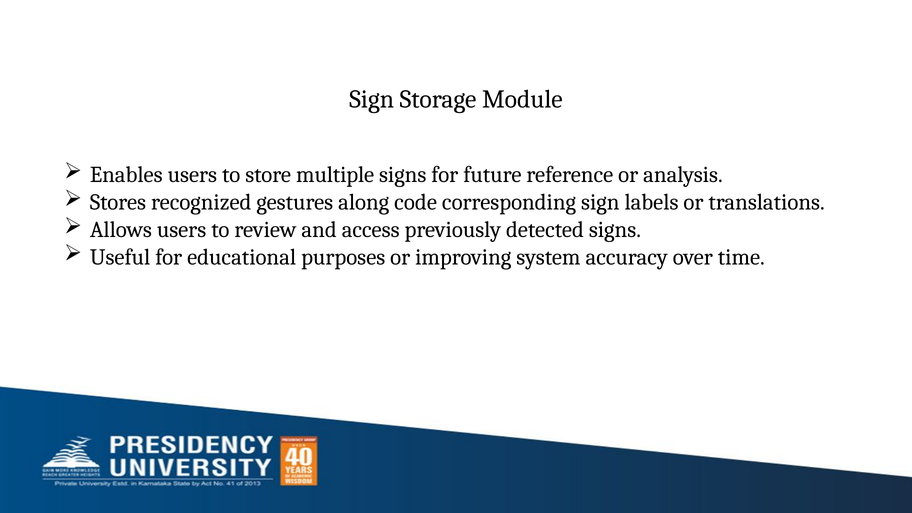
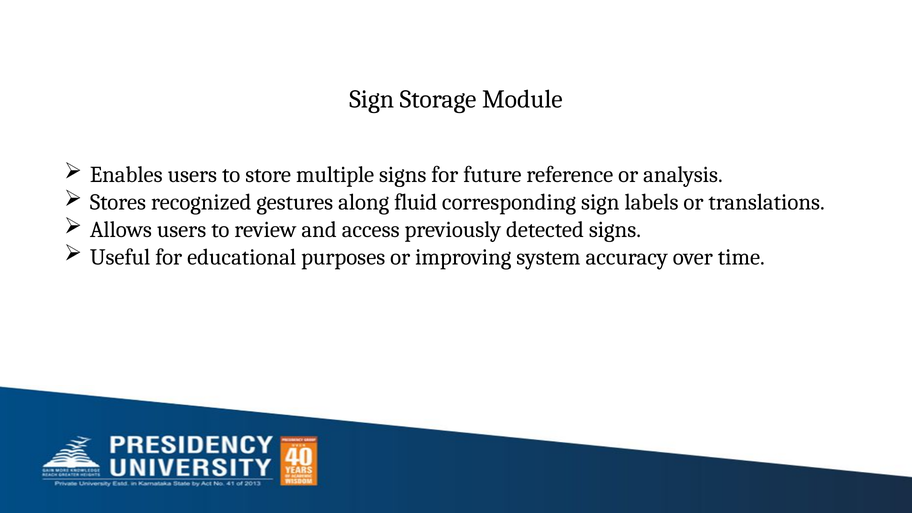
code: code -> fluid (416, 202)
